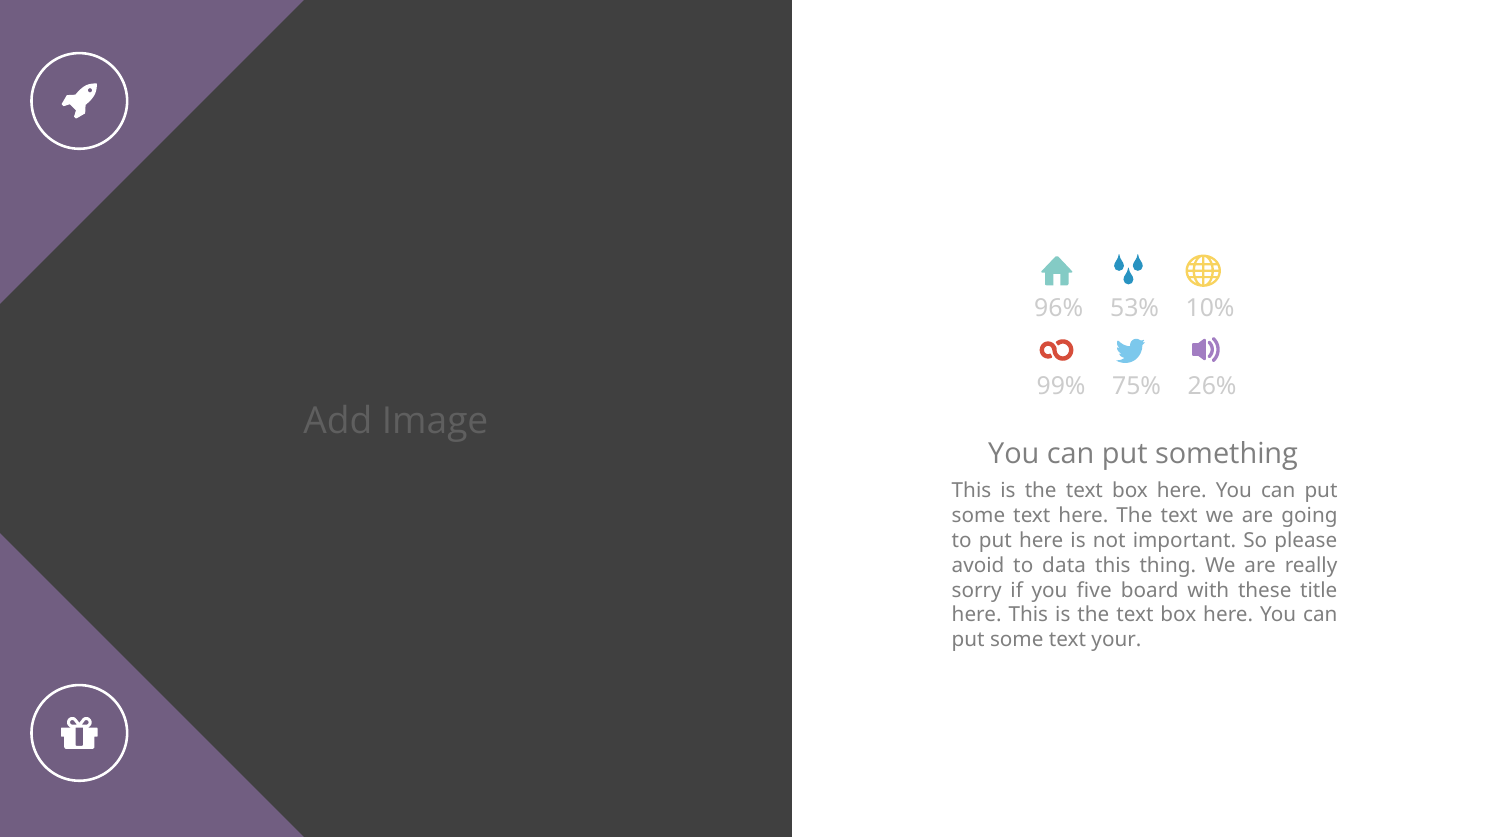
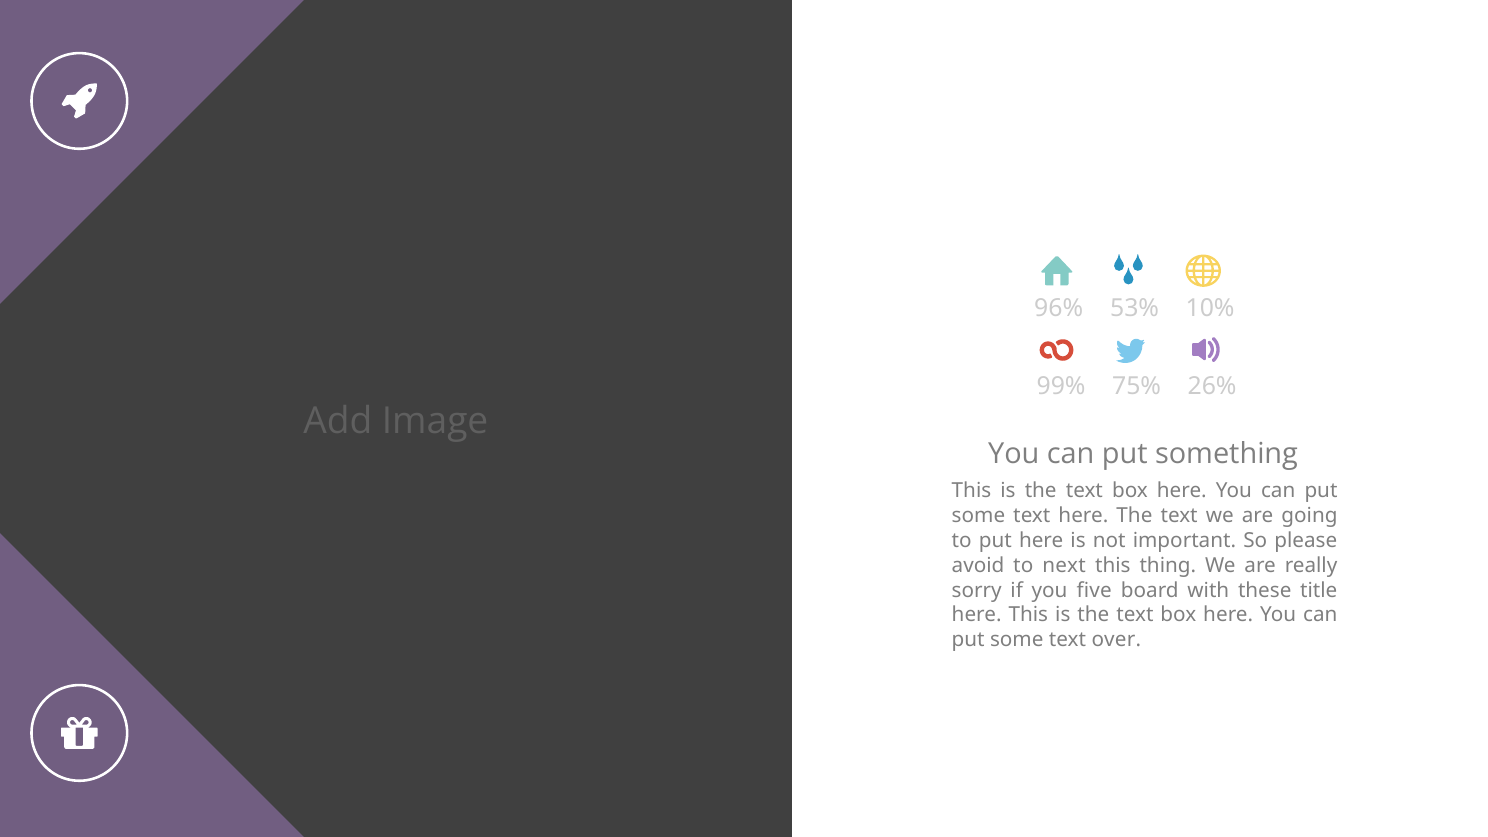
data: data -> next (1064, 566)
your: your -> over (1116, 640)
